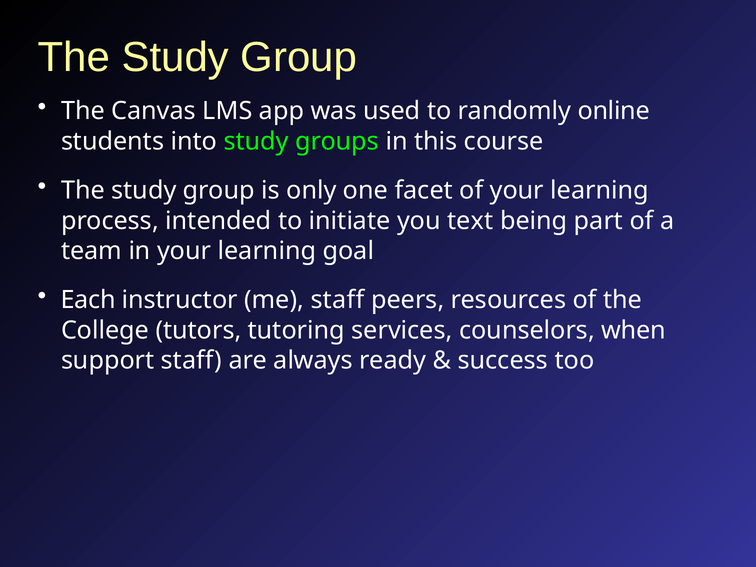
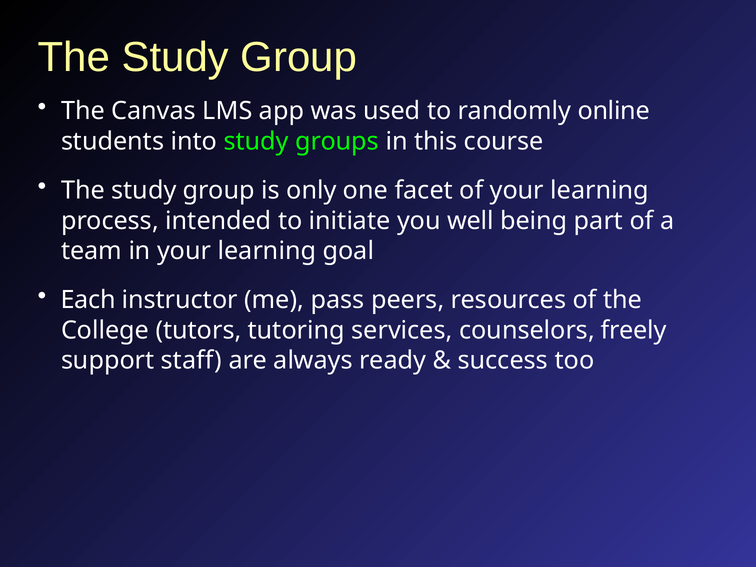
text: text -> well (470, 221)
me staff: staff -> pass (338, 300)
when: when -> freely (634, 330)
